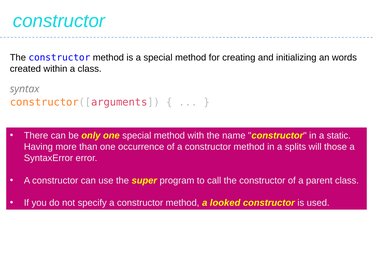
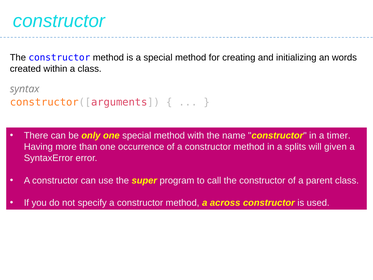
static: static -> timer (339, 136)
those: those -> given (335, 147)
looked: looked -> across (225, 203)
